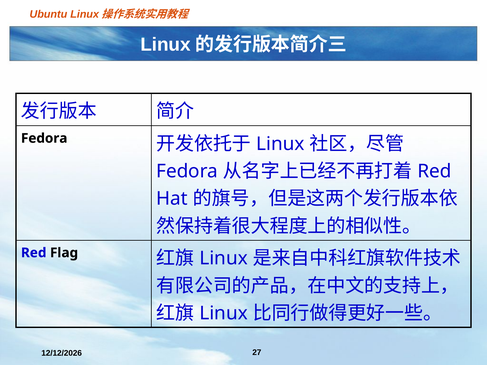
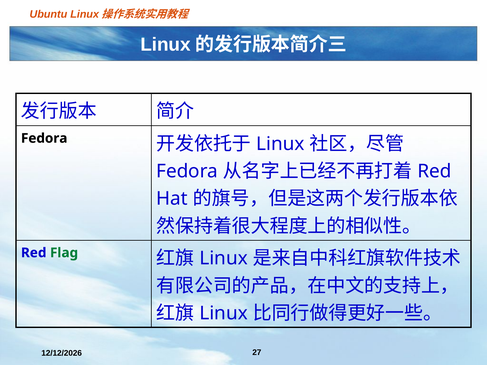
Flag colour: black -> green (64, 253)
